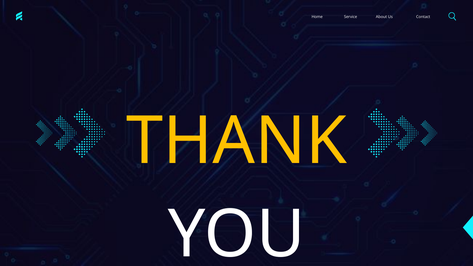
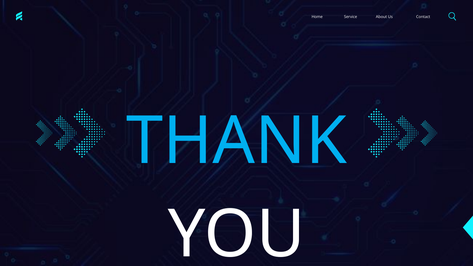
THANK colour: yellow -> light blue (236, 141)
